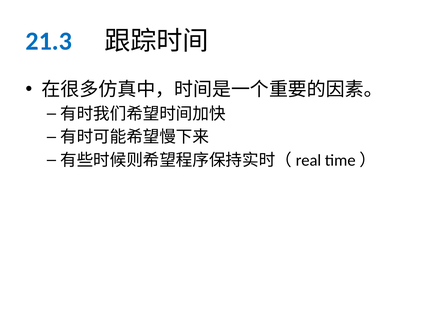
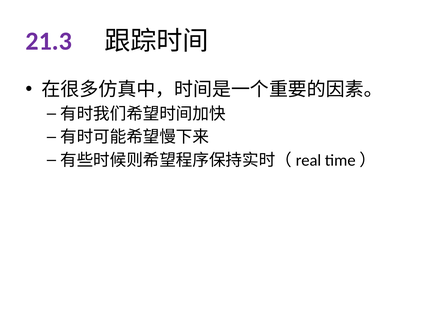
21.3 colour: blue -> purple (49, 41)
